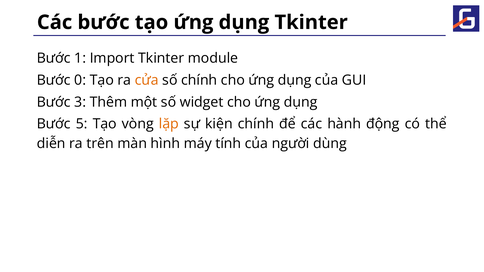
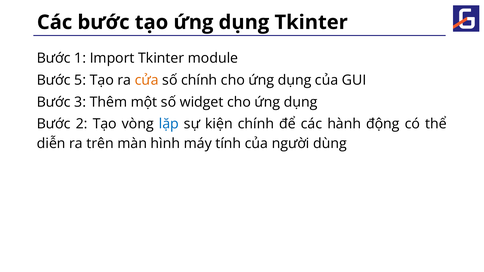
0: 0 -> 5 (80, 80)
5: 5 -> 2 (82, 124)
lặp colour: orange -> blue (169, 124)
